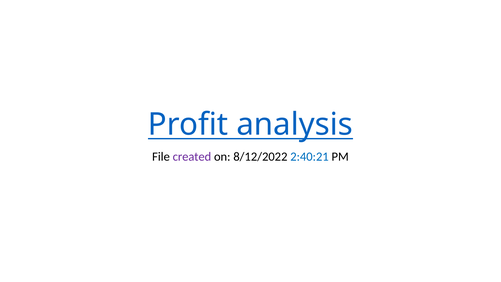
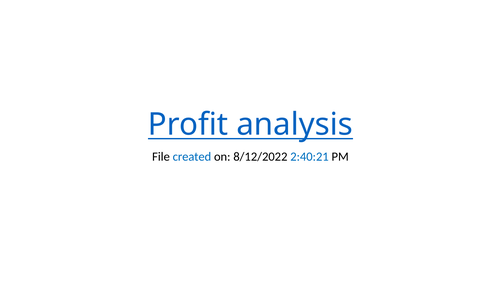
created colour: purple -> blue (192, 157)
